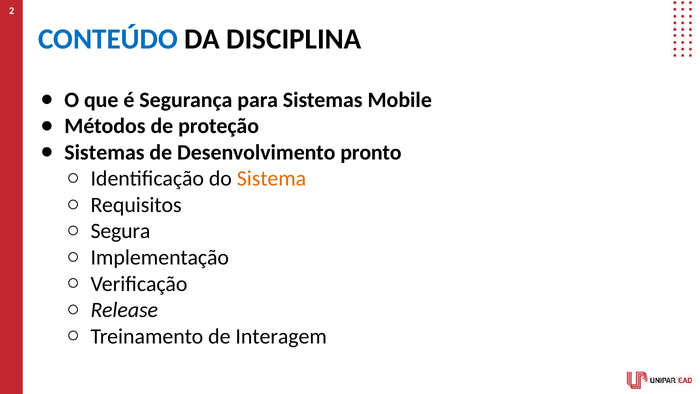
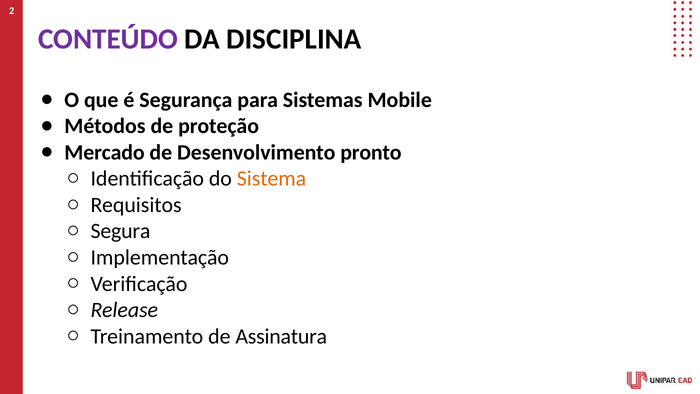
CONTEÚDO colour: blue -> purple (108, 39)
Sistemas: Sistemas -> Mercado (104, 152)
Interagem: Interagem -> Assinatura (281, 336)
